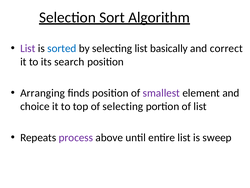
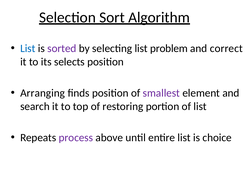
List colour: purple -> blue (28, 48)
sorted colour: blue -> purple (62, 48)
basically: basically -> problem (169, 48)
search: search -> selects (69, 62)
choice: choice -> search (35, 106)
of selecting: selecting -> restoring (123, 106)
sweep: sweep -> choice (217, 137)
